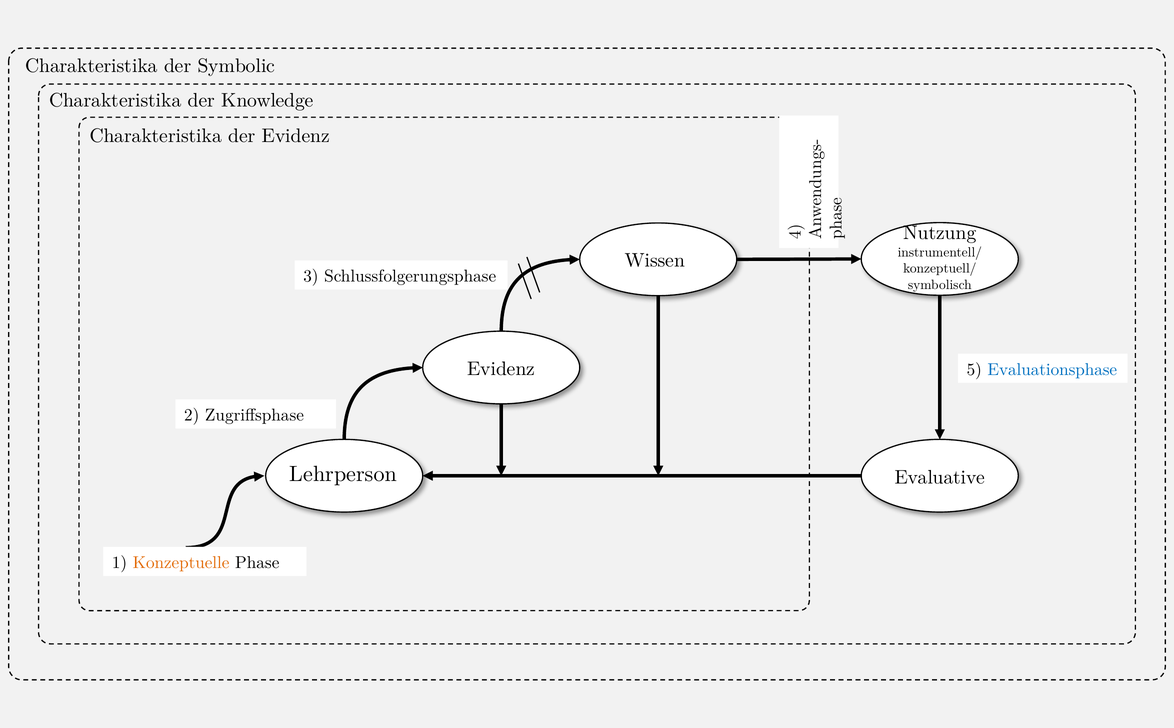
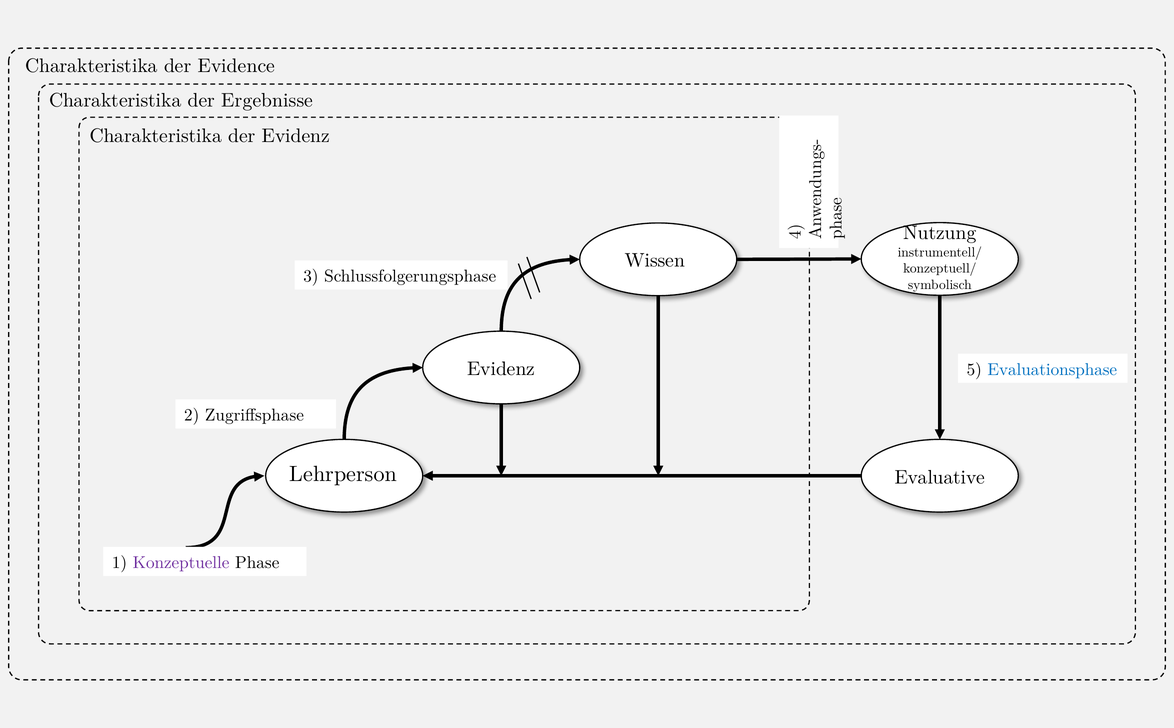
Symbolic: Symbolic -> Evidence (236, 66)
Knowledge: Knowledge -> Ergebnisse (267, 100)
Konzeptuelle colour: orange -> purple (181, 563)
